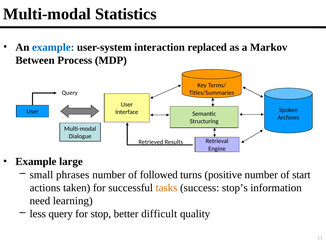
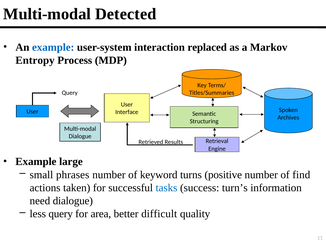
Statistics: Statistics -> Detected (126, 14)
Between: Between -> Entropy (35, 60)
followed: followed -> keyword (159, 175)
start: start -> find (301, 175)
tasks colour: orange -> blue (167, 188)
stop’s: stop’s -> turn’s (235, 188)
need learning: learning -> dialogue (73, 201)
stop: stop -> area (101, 214)
